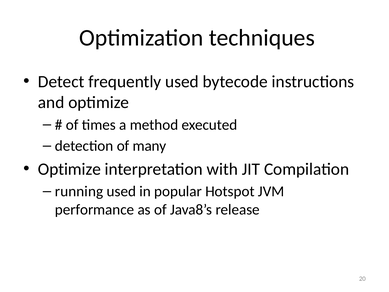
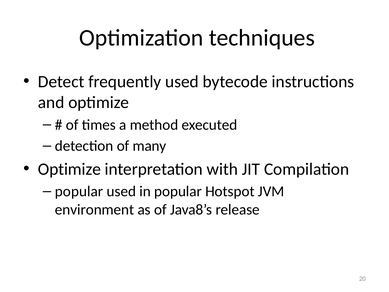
running: running -> popular (79, 191)
performance: performance -> environment (95, 209)
